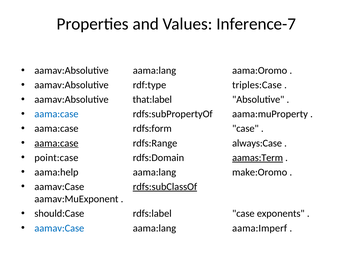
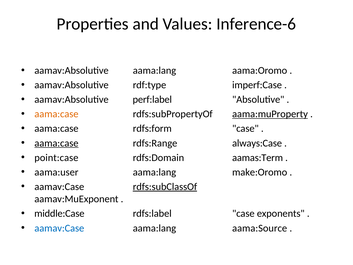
Inference-7: Inference-7 -> Inference-6 (256, 24)
triples:Case: triples:Case -> imperf:Case (257, 85)
that:label: that:label -> perf:label (152, 99)
aama:case colour: blue -> orange (56, 114)
aama:muProperty underline: none -> present (270, 114)
aamas:Term underline: present -> none (258, 157)
aama:help: aama:help -> aama:user (56, 172)
should:Case: should:Case -> middle:Case (59, 213)
aama:Imperf: aama:Imperf -> aama:Source (260, 228)
